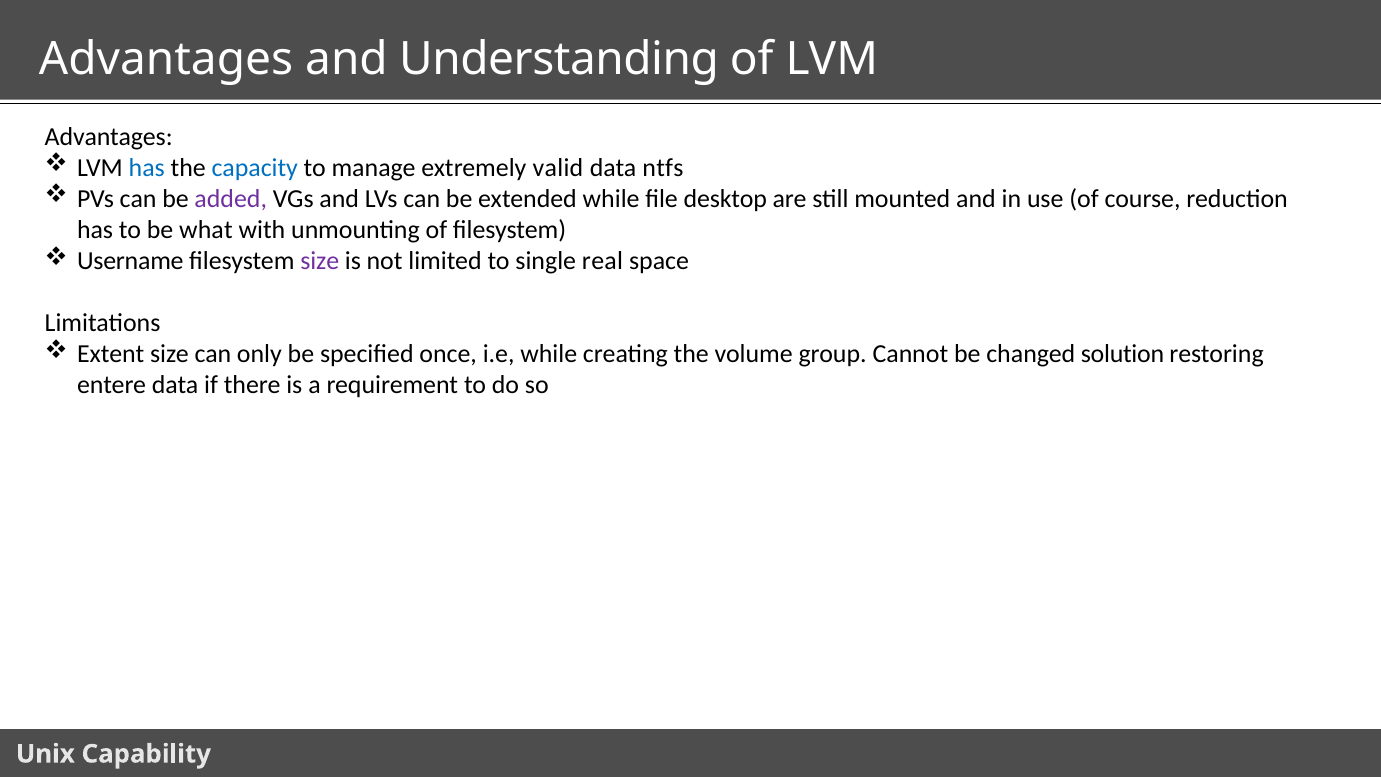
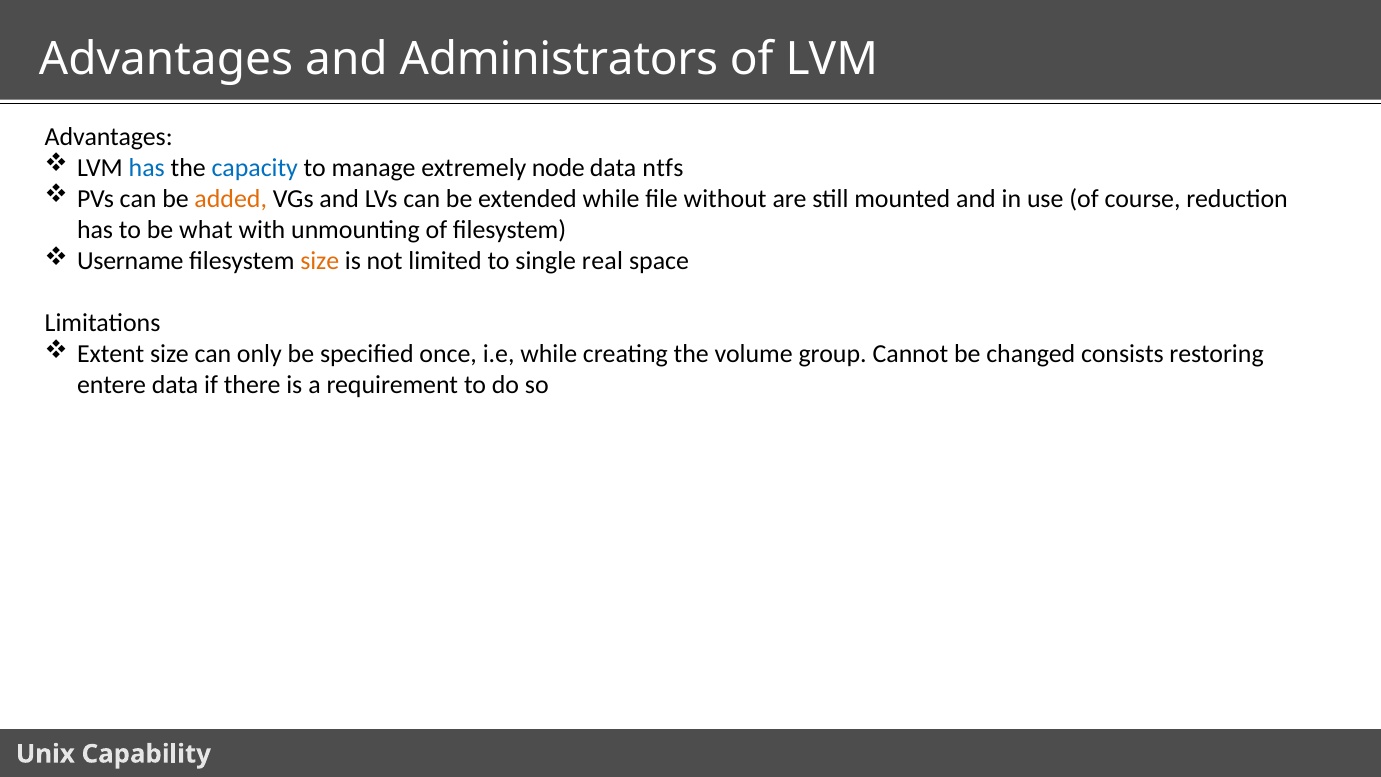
Understanding: Understanding -> Administrators (559, 60)
valid: valid -> node (558, 168)
added colour: purple -> orange (231, 199)
desktop: desktop -> without (725, 199)
size colour: purple -> orange (320, 261)
solution: solution -> consists (1122, 354)
